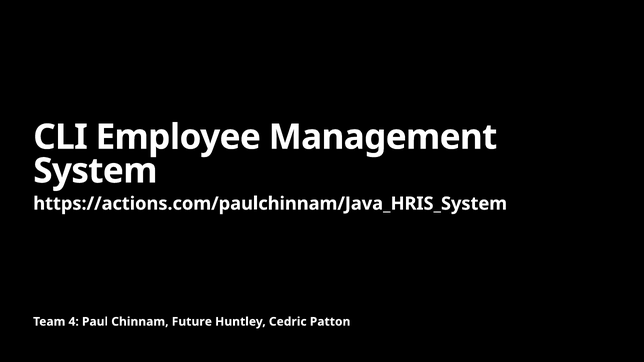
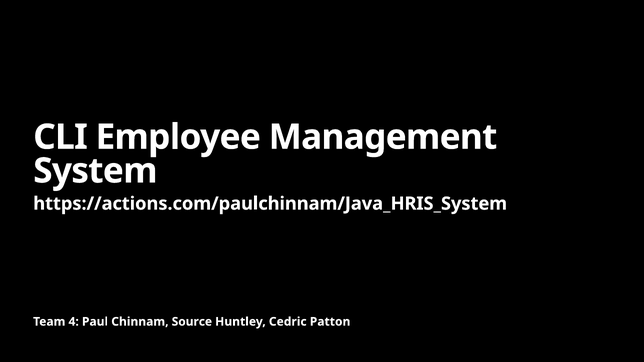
Future: Future -> Source (192, 322)
